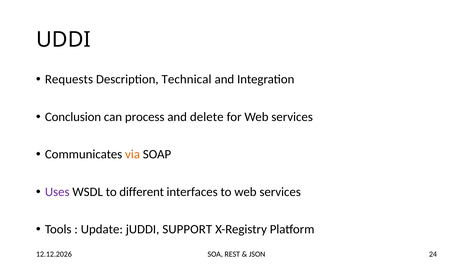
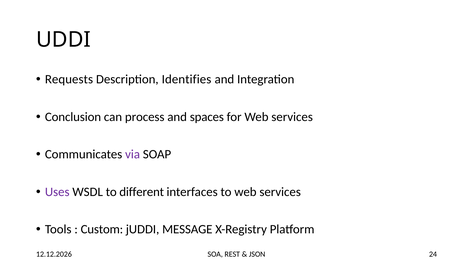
Technical: Technical -> Identifies (187, 79)
delete: delete -> spaces (207, 117)
via colour: orange -> purple (133, 154)
Update: Update -> Custom (102, 229)
SUPPORT: SUPPORT -> MESSAGE (187, 229)
